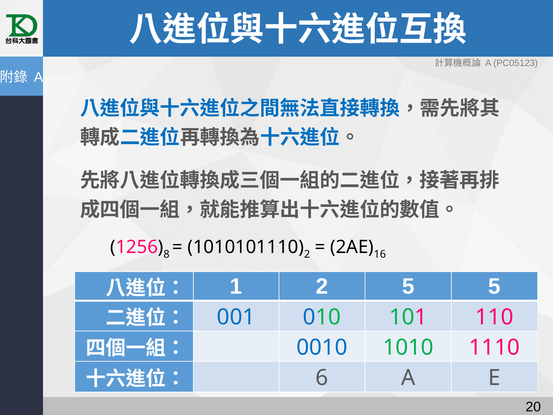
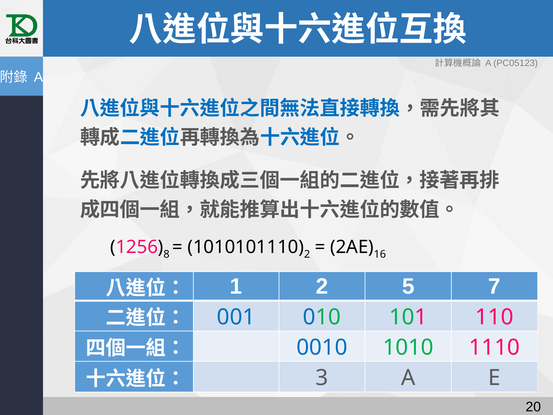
5 5: 5 -> 7 (494, 286)
6: 6 -> 3 (322, 378)
